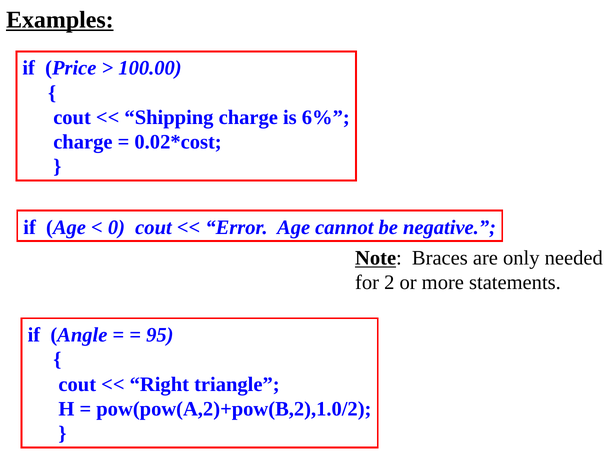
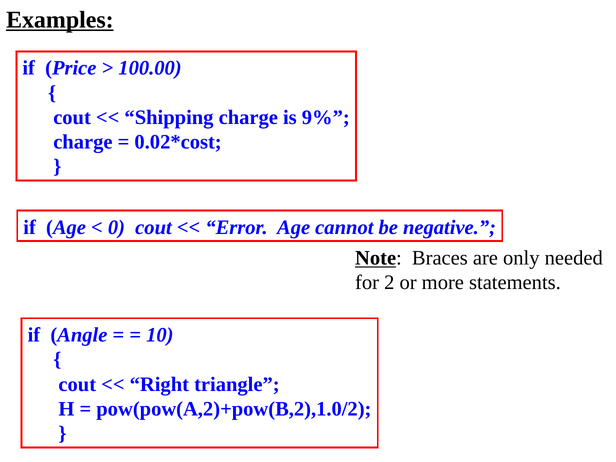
6%: 6% -> 9% (326, 117)
95: 95 -> 10 (160, 335)
